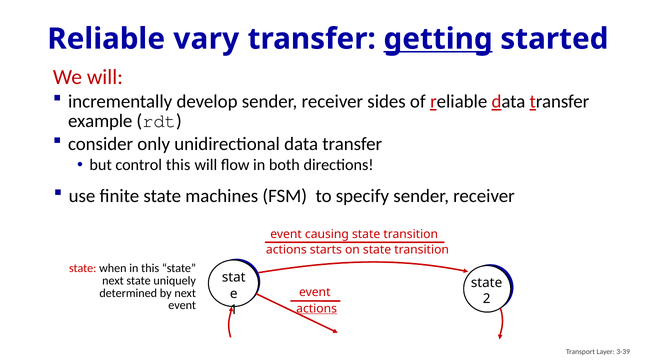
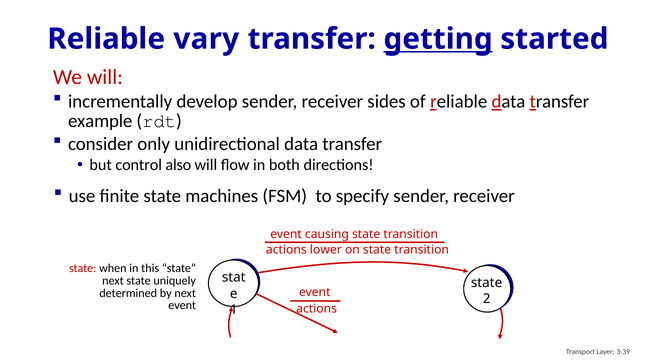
control this: this -> also (178, 165)
starts: starts -> lower (326, 250)
actions underline: present -> none (317, 309)
